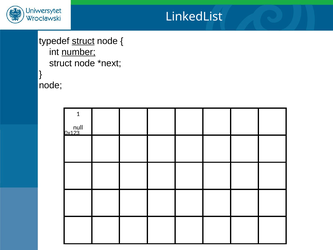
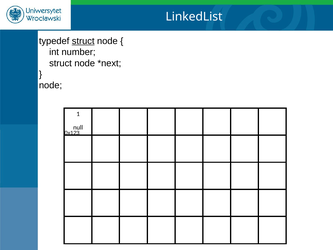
number underline: present -> none (79, 52)
